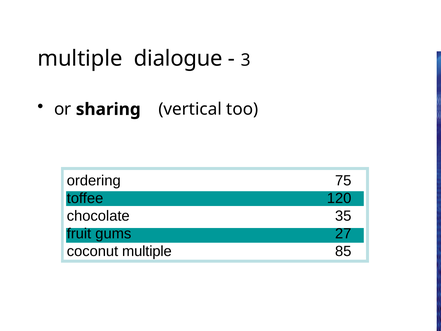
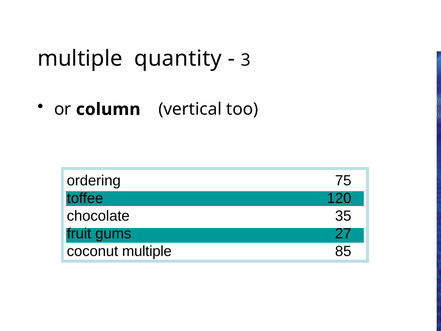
dialogue: dialogue -> quantity (178, 58)
sharing: sharing -> column (108, 109)
